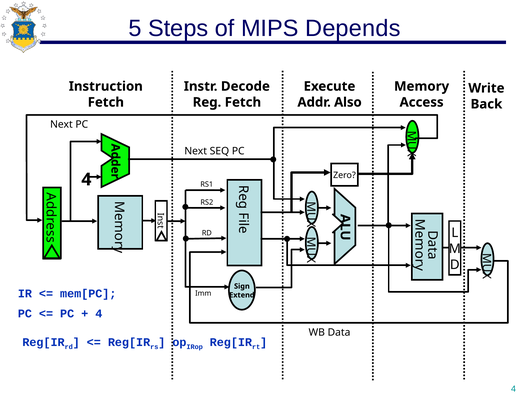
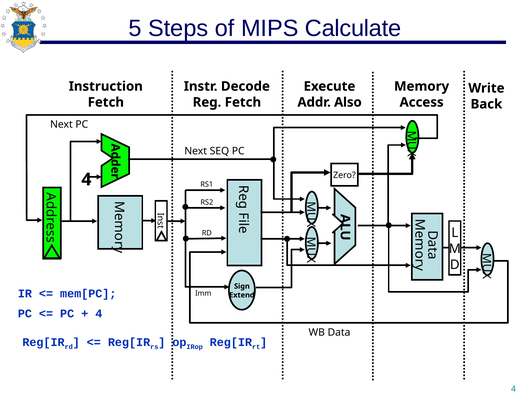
Depends: Depends -> Calculate (353, 28)
